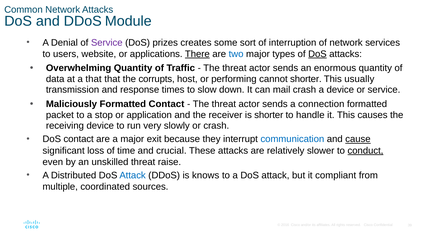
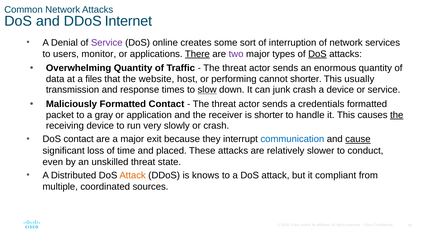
Module: Module -> Internet (128, 21)
prizes: prizes -> online (165, 43)
website: website -> monitor (99, 54)
two colour: blue -> purple (236, 54)
a that: that -> files (94, 79)
corrupts: corrupts -> website (157, 79)
slow underline: none -> present (207, 90)
mail: mail -> junk (282, 90)
connection: connection -> credentials (321, 104)
stop: stop -> gray (104, 115)
the underline: none -> present (397, 115)
crucial: crucial -> placed (171, 151)
conduct underline: present -> none (365, 151)
raise: raise -> state (169, 162)
Attack colour: blue -> orange (133, 176)
